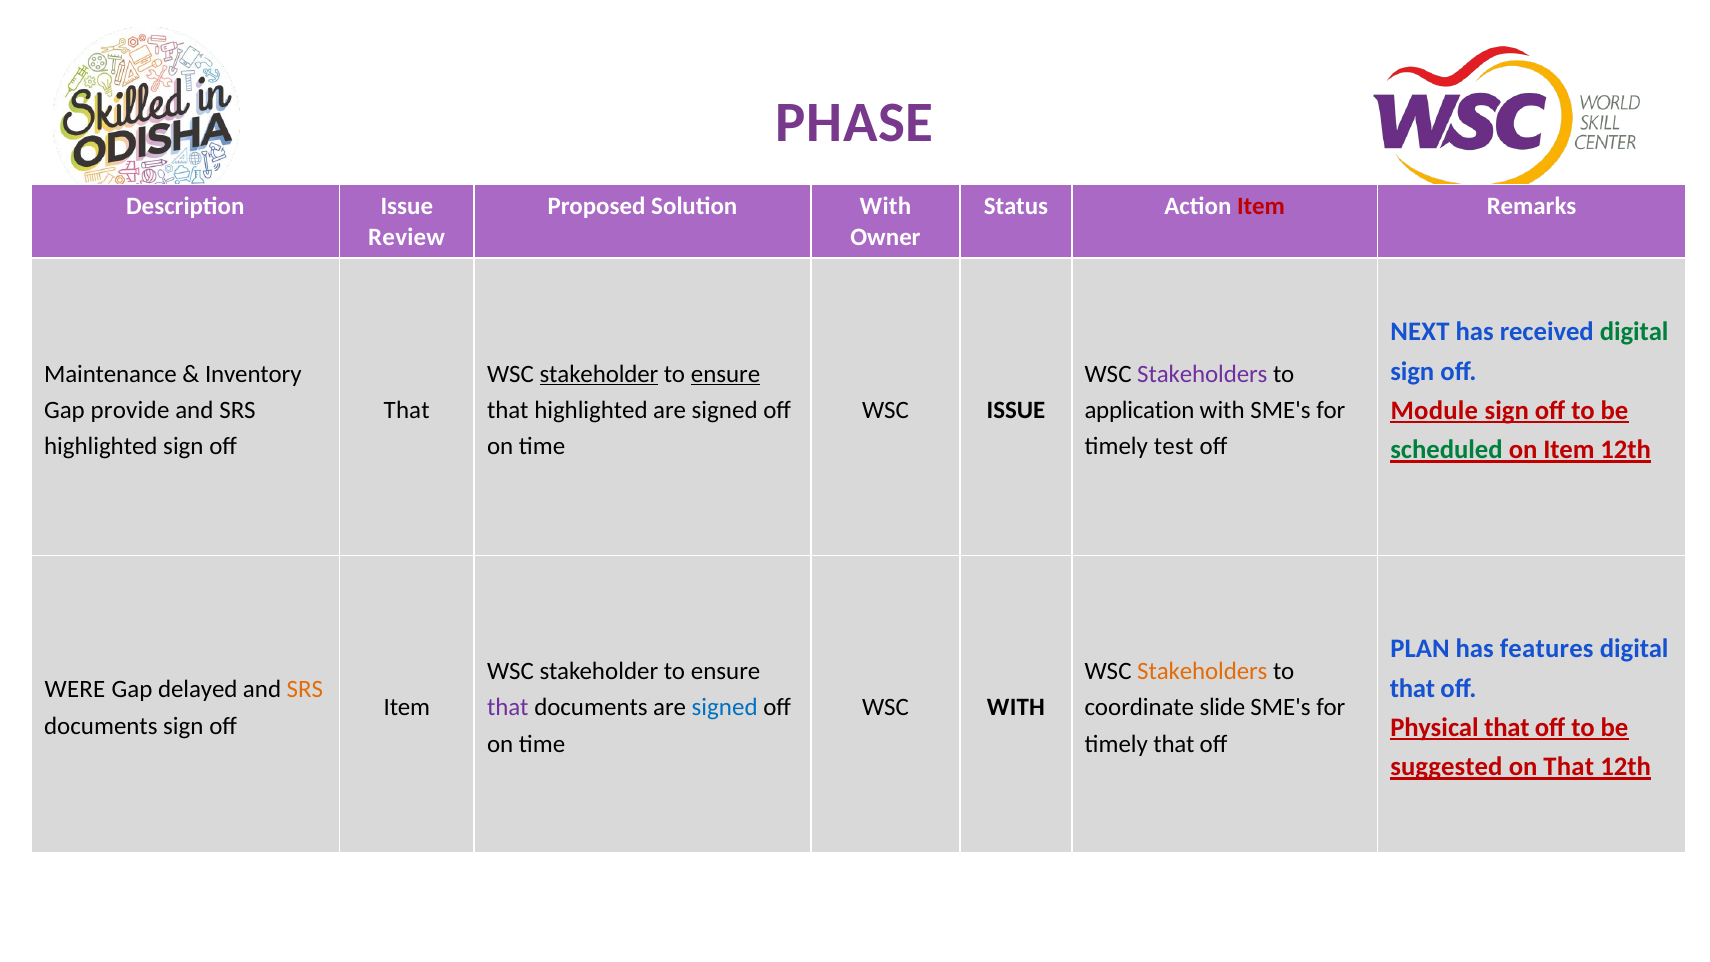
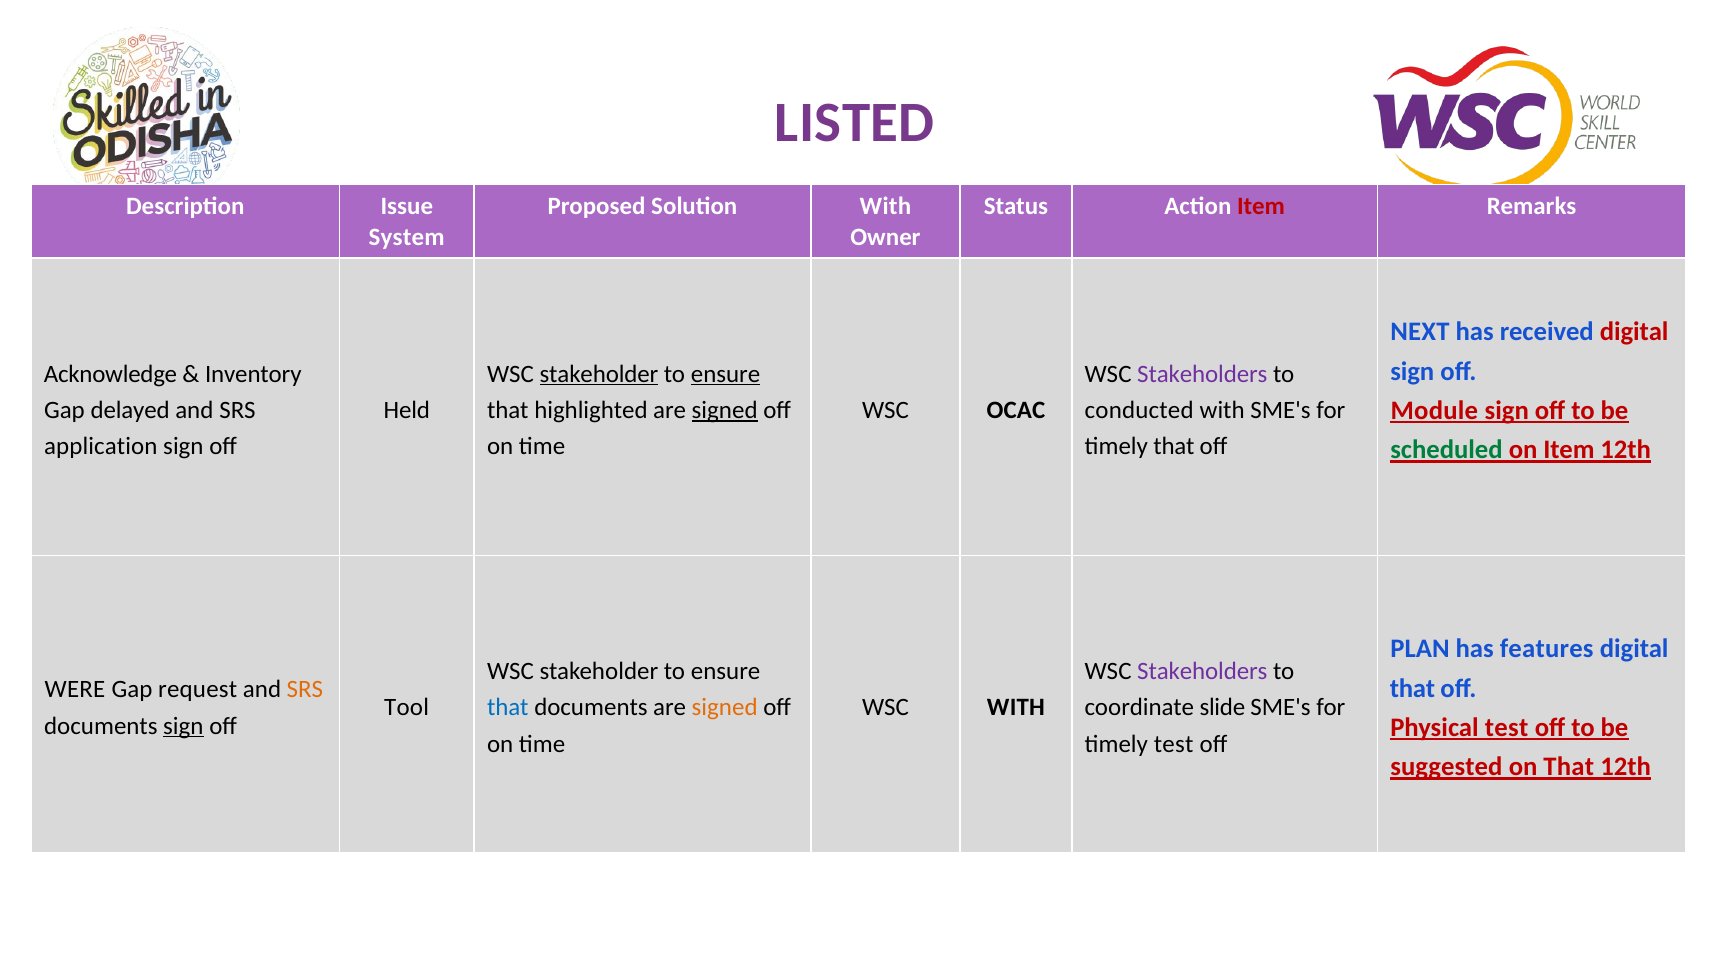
PHASE: PHASE -> LISTED (855, 123)
Review: Review -> System (407, 237)
digital colour: green -> red (1634, 332)
Maintenance: Maintenance -> Acknowledge (111, 374)
provide: provide -> delayed (130, 410)
That: That -> Held (407, 410)
signed underline: none -> present (725, 410)
WSC ISSUE: ISSUE -> OCAC (1016, 410)
application: application -> conducted (1139, 410)
highlighted: highlighted -> application (101, 447)
timely test: test -> that (1174, 447)
Stakeholders colour: orange -> purple (1202, 671)
delayed: delayed -> request (198, 689)
Item: Item -> Tool (407, 708)
that colour: purple -> blue (508, 708)
signed colour: blue -> orange (725, 708)
sign underline: none -> present (183, 726)
Physical that: that -> test (1507, 727)
timely that: that -> test (1174, 744)
